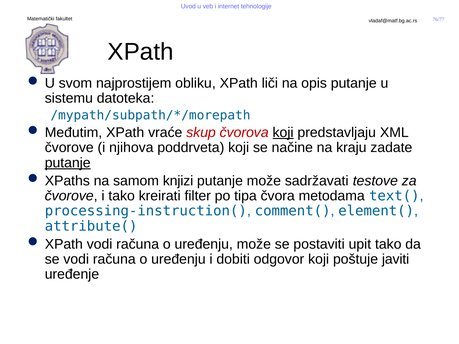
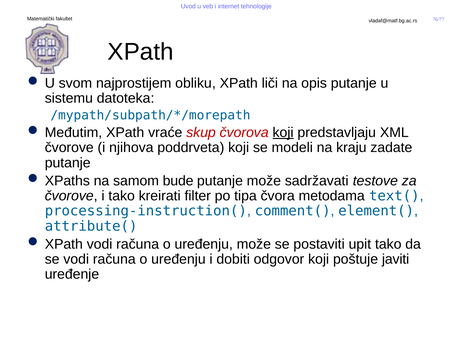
načine: načine -> modeli (292, 148)
putanje underline: present -> none (68, 163)
knjizi: knjizi -> bude (178, 181)
